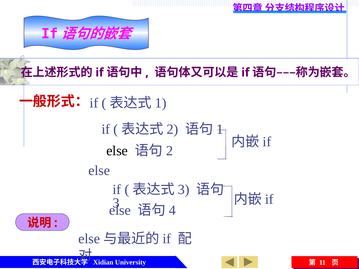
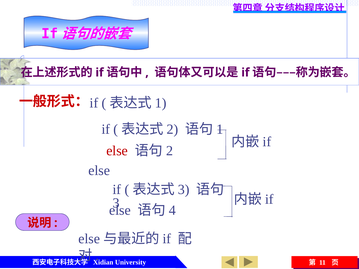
else colour: black -> red (117, 151)
